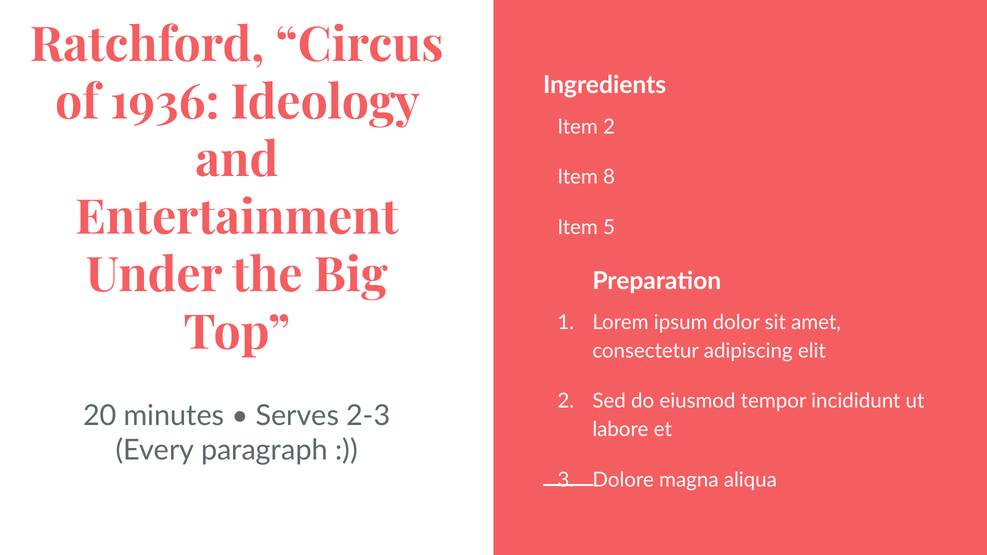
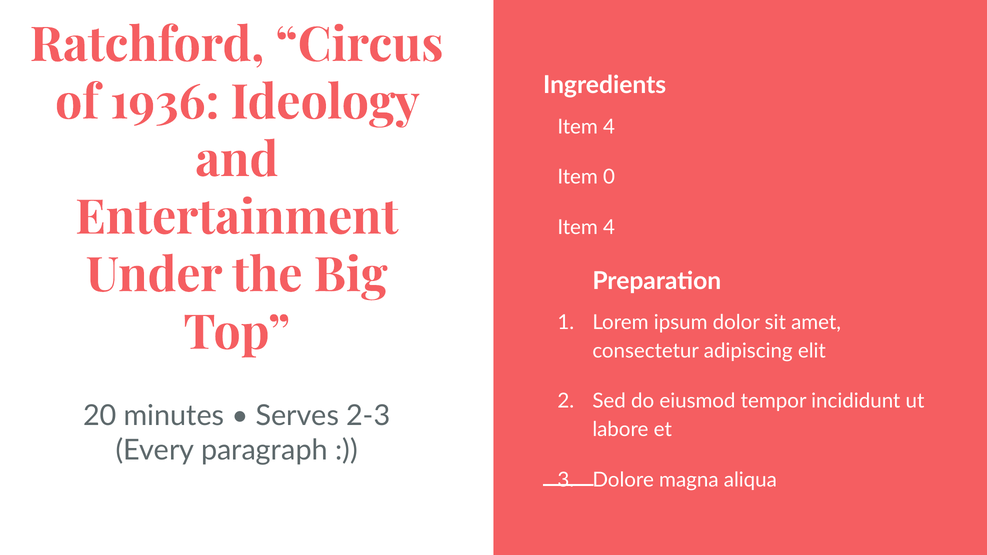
2: 2 -> 4 (609, 127)
8: 8 -> 0 (609, 177)
5: 5 -> 4 (609, 227)
